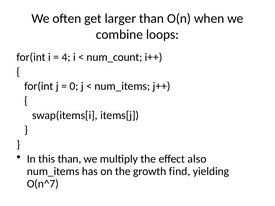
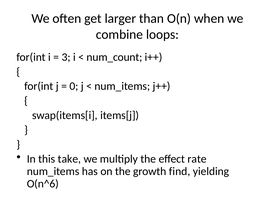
4: 4 -> 3 (66, 57)
this than: than -> take (69, 159)
also: also -> rate (197, 159)
O(n^7: O(n^7 -> O(n^6 (43, 184)
